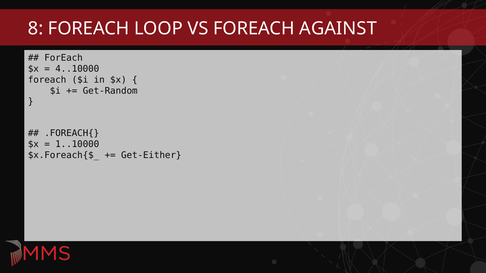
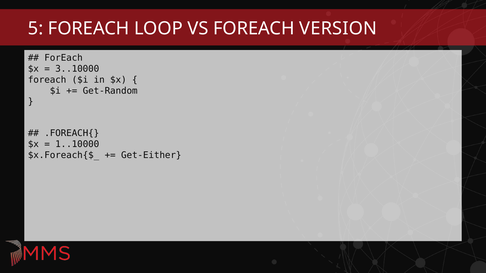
8: 8 -> 5 (36, 29)
AGAINST: AGAINST -> VERSION (338, 29)
4..10000: 4..10000 -> 3..10000 (77, 69)
